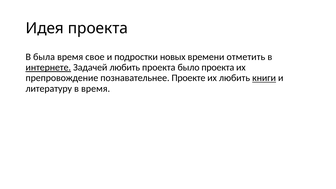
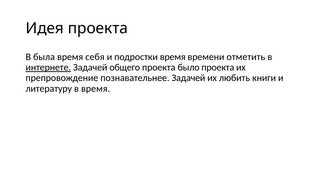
свое: свое -> себя (95, 57)
подростки новых: новых -> время (173, 57)
Задачей любить: любить -> общего (125, 67)
познавательнее Проекте: Проекте -> Задачей (188, 78)
книги underline: present -> none (264, 78)
